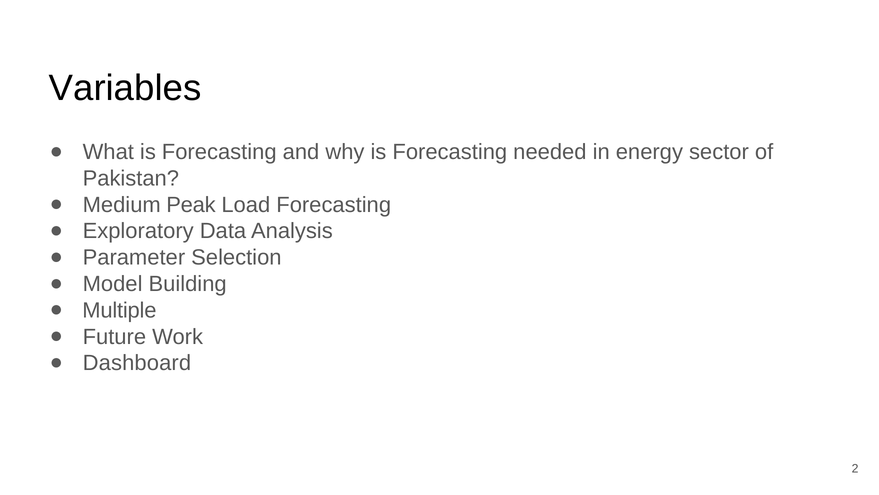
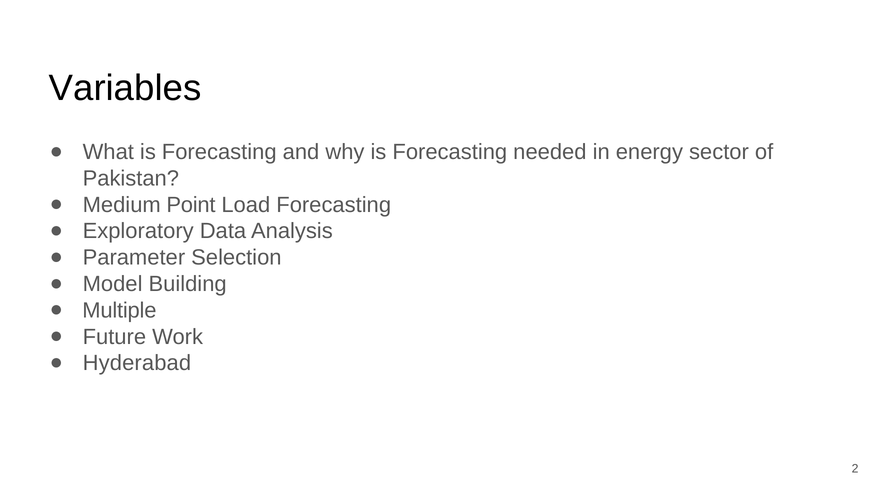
Peak: Peak -> Point (191, 205)
Dashboard: Dashboard -> Hyderabad (137, 363)
